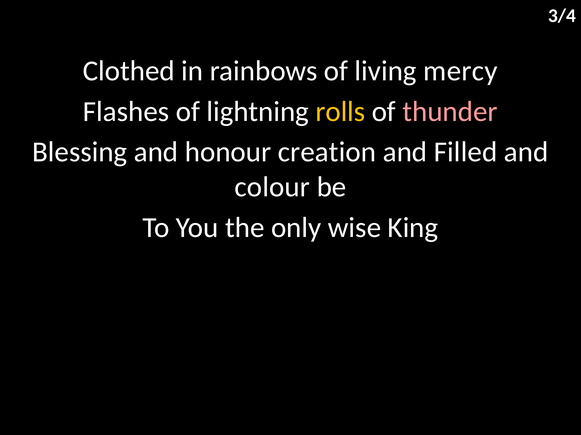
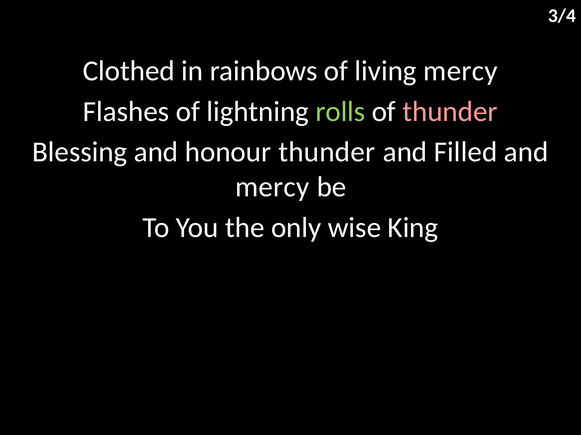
rolls colour: yellow -> light green (340, 112)
honour creation: creation -> thunder (327, 152)
colour: colour -> mercy (272, 187)
